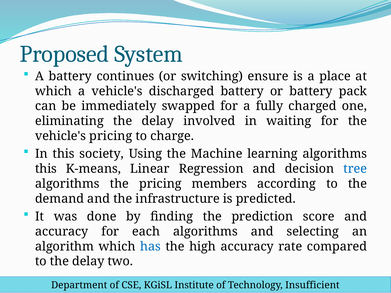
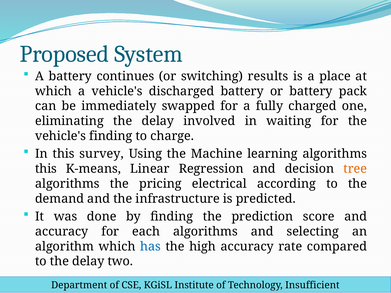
ensure: ensure -> results (268, 76)
vehicle's pricing: pricing -> finding (111, 136)
society: society -> survey (102, 154)
tree colour: blue -> orange (355, 169)
members: members -> electrical (219, 184)
